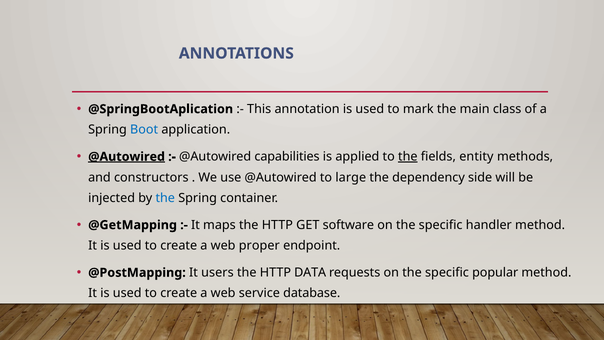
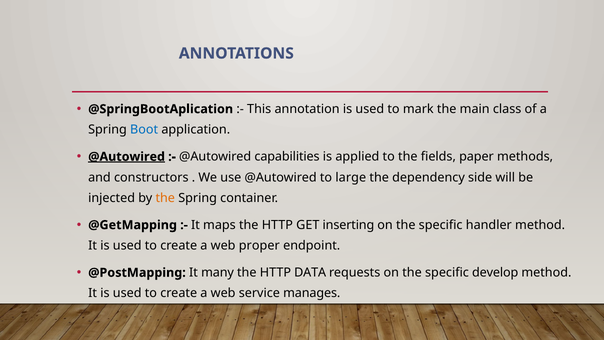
the underline: present -> none (408, 157)
entity: entity -> paper (476, 157)
the colour: blue -> orange (165, 198)
software: software -> inserting (348, 225)
users: users -> many (218, 272)
popular: popular -> develop (495, 272)
database: database -> manages (312, 293)
